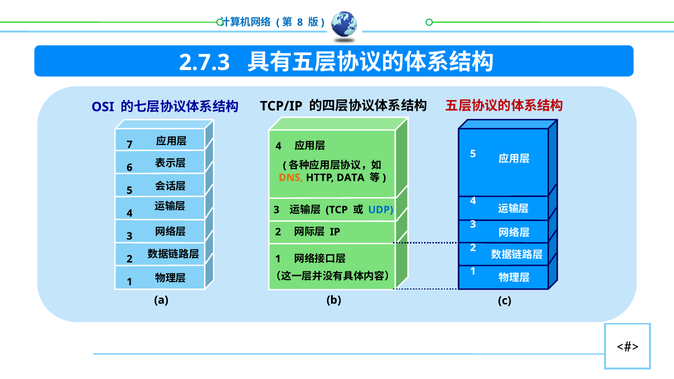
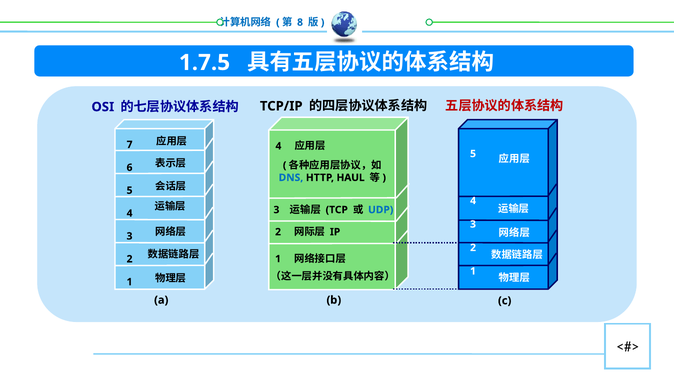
2.7.3: 2.7.3 -> 1.7.5 (204, 63)
DNS colour: orange -> blue (291, 178)
DATA: DATA -> HAUL (351, 178)
